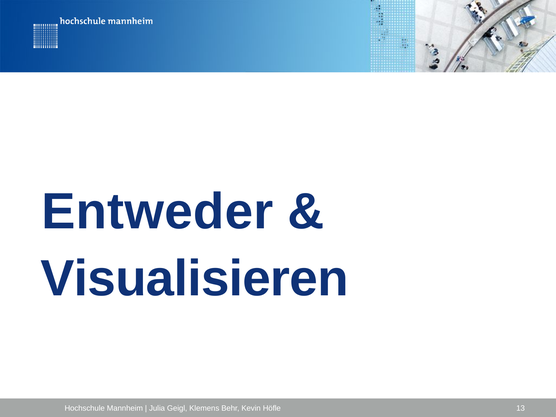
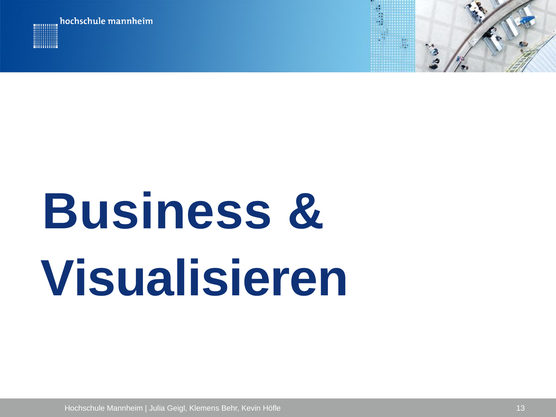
Entweder: Entweder -> Business (157, 212)
